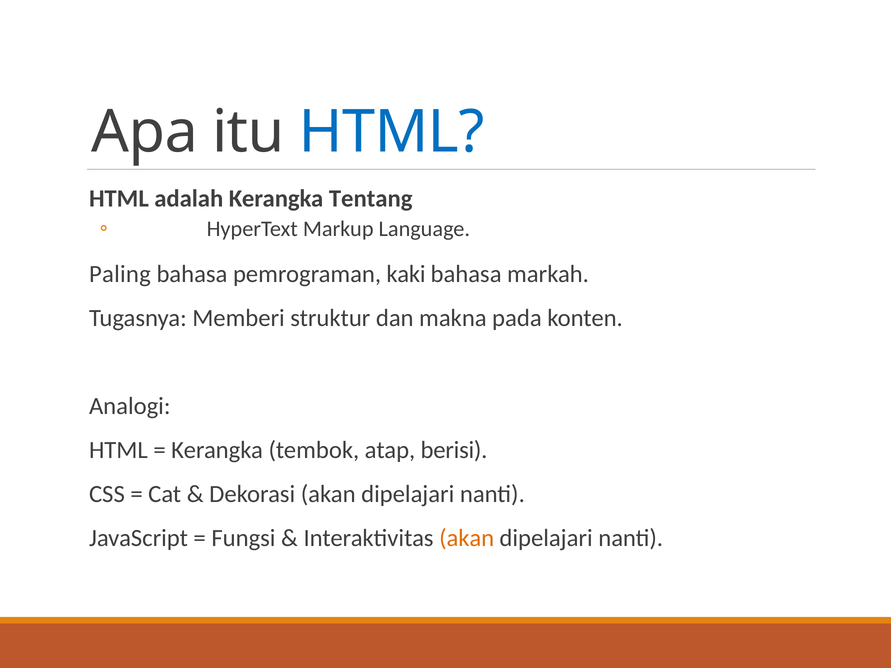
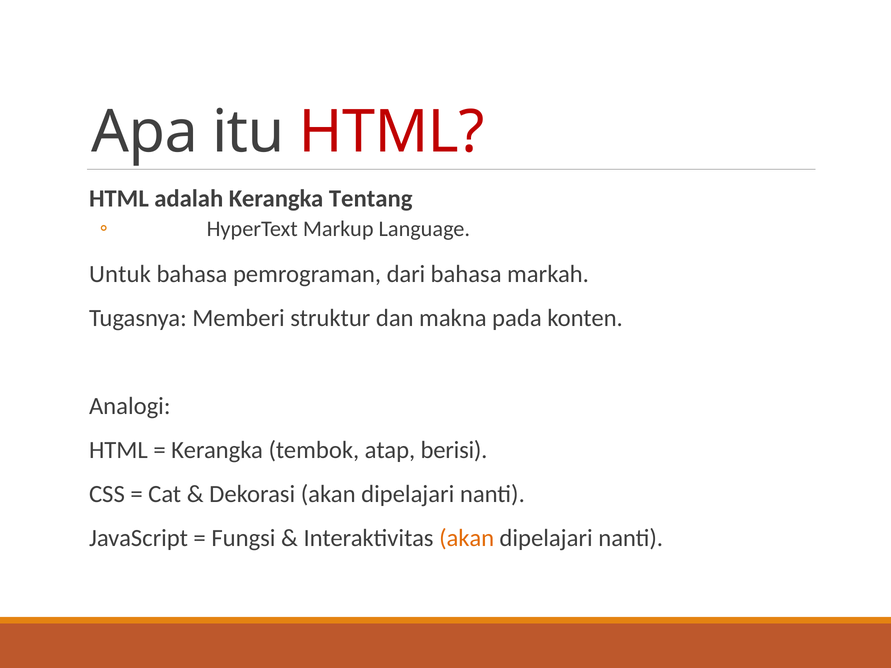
HTML colour: blue -> red (391, 132)
Paling: Paling -> Untuk (120, 274)
kaki: kaki -> dari (406, 274)
